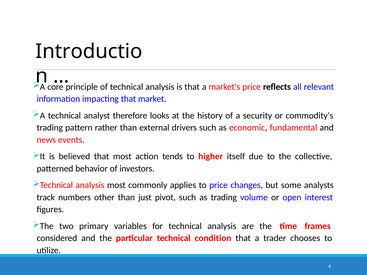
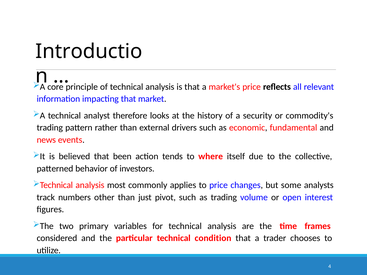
that most: most -> been (122, 157)
higher: higher -> where (211, 157)
